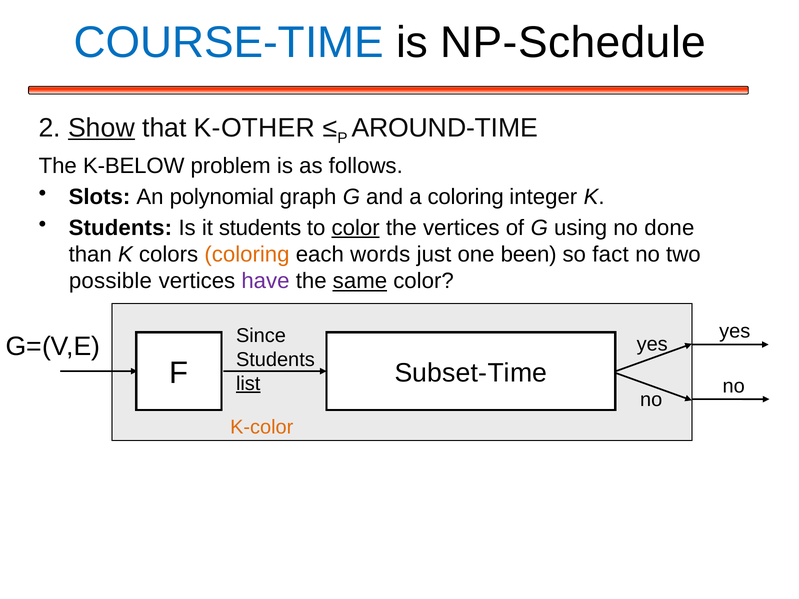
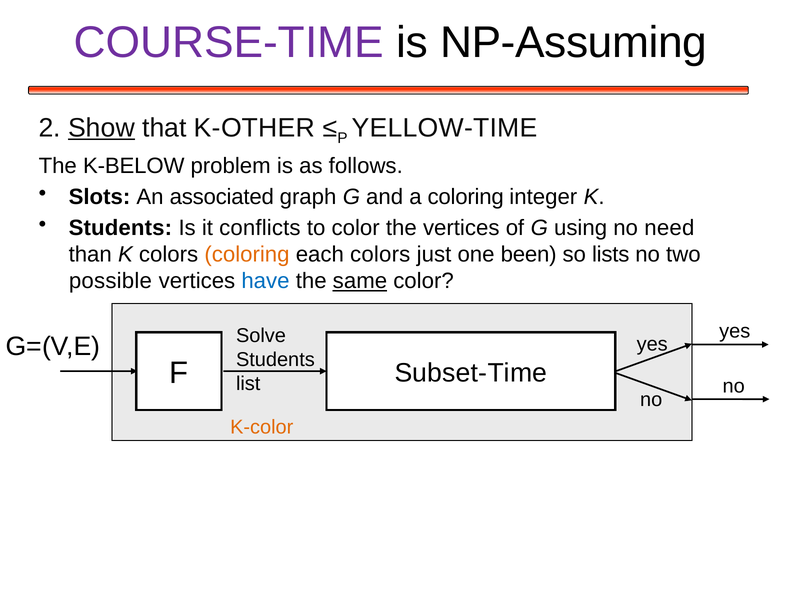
COURSE-TIME colour: blue -> purple (229, 43)
NP-Schedule: NP-Schedule -> NP-Assuming (574, 43)
AROUND-TIME: AROUND-TIME -> YELLOW-TIME (445, 128)
polynomial: polynomial -> associated (222, 197)
it students: students -> conflicts (260, 228)
color underline: present -> none (356, 228)
done: done -> need (669, 228)
each words: words -> colors (380, 255)
fact: fact -> lists (611, 255)
have colour: purple -> blue (265, 281)
Since: Since -> Solve (261, 336)
list underline: present -> none (248, 384)
